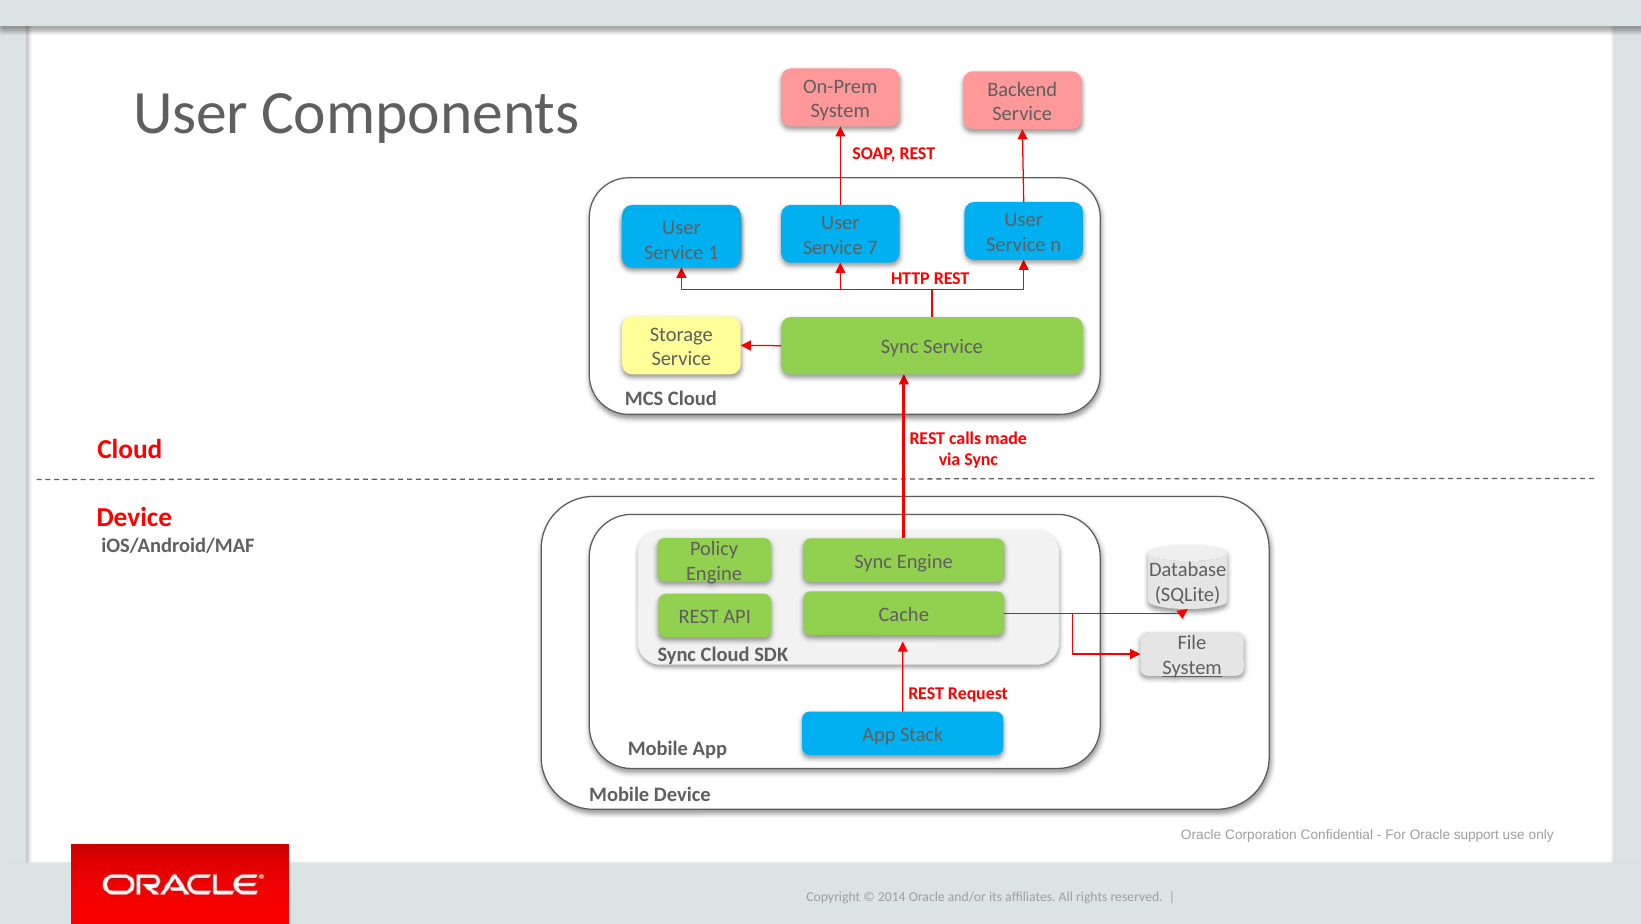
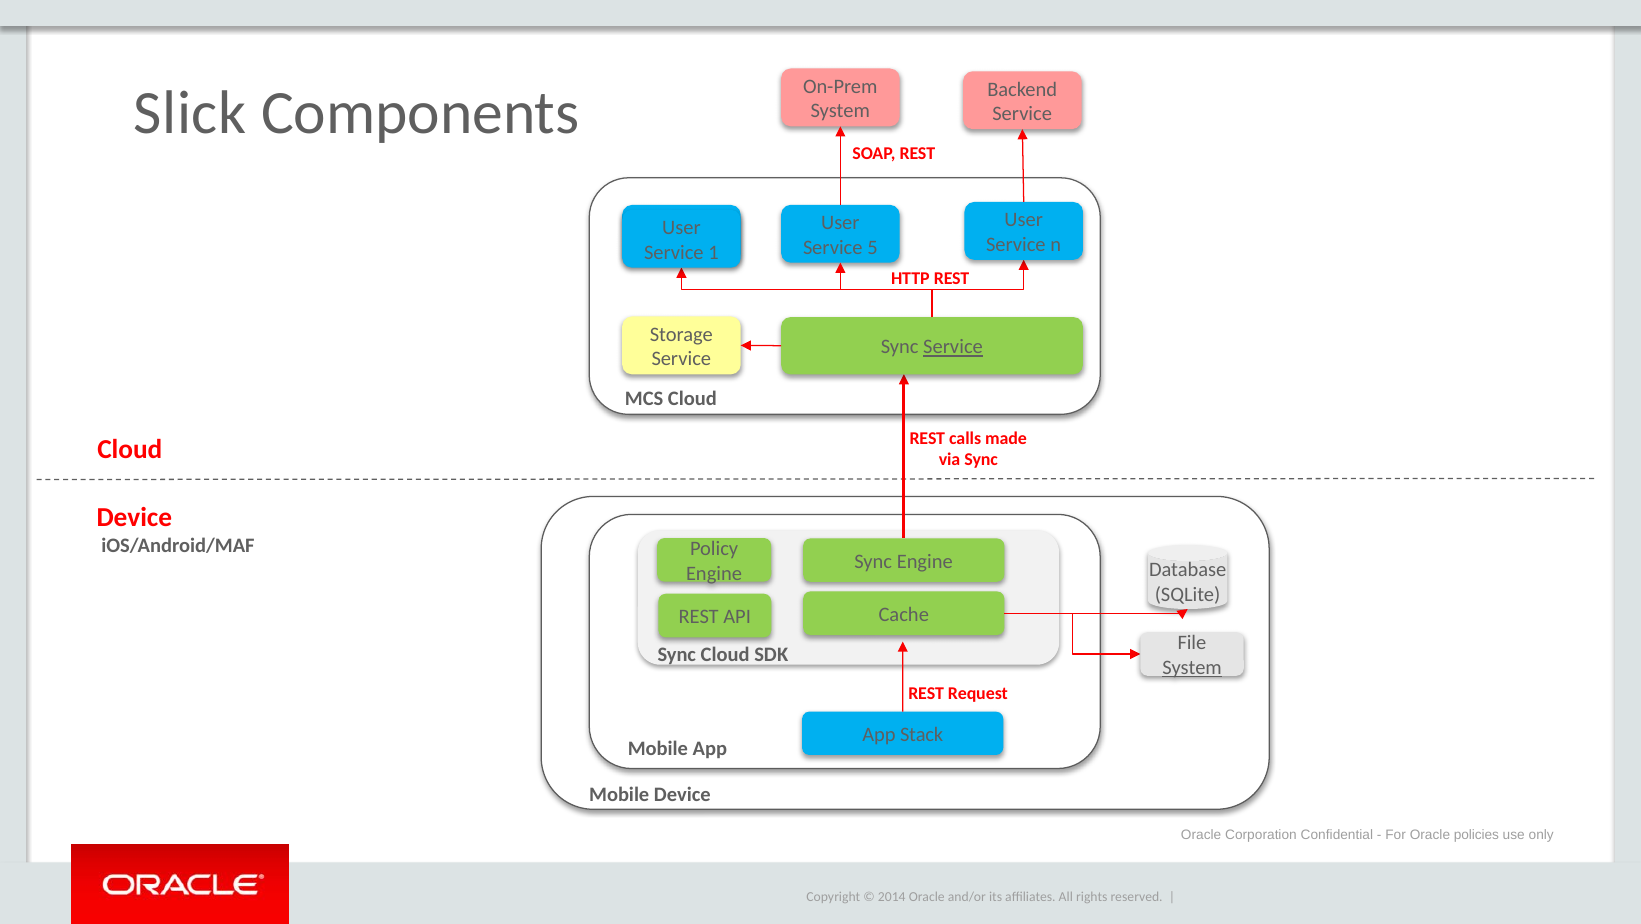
User: User -> Slick (190, 113)
7: 7 -> 5 (872, 247)
Service underline: none -> present (953, 347)
support: support -> policies (1476, 834)
